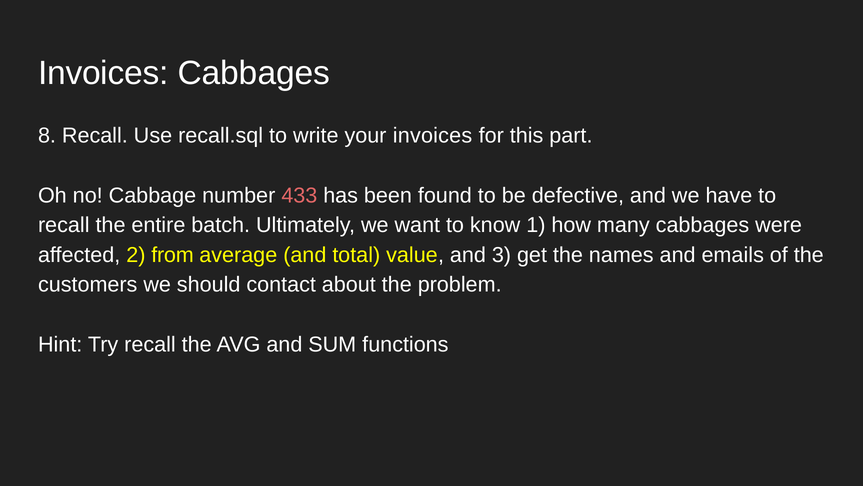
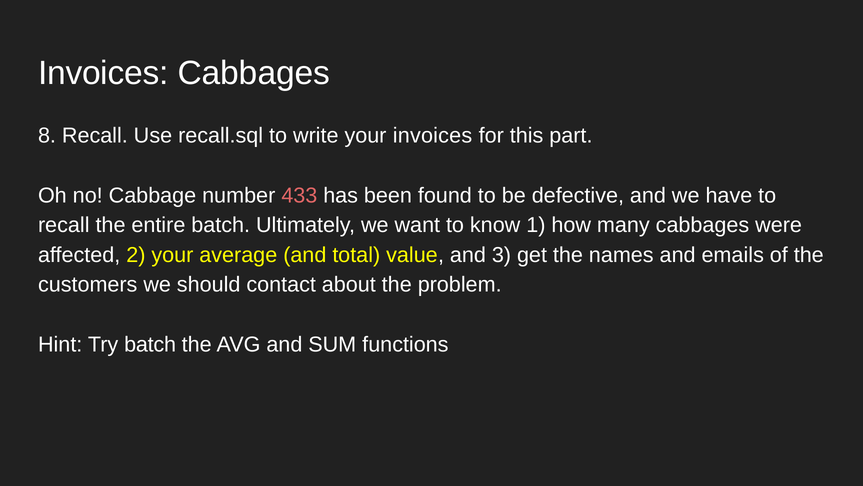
2 from: from -> your (172, 255)
Try recall: recall -> batch (150, 344)
